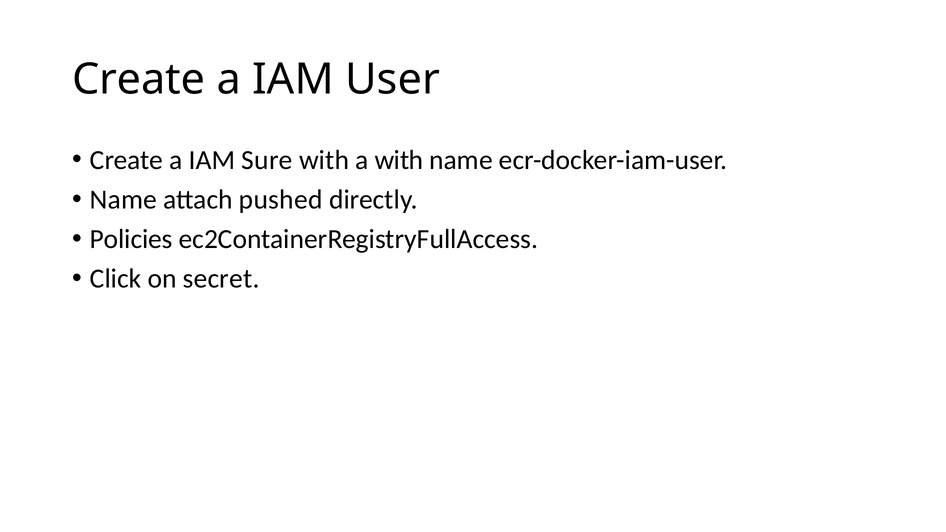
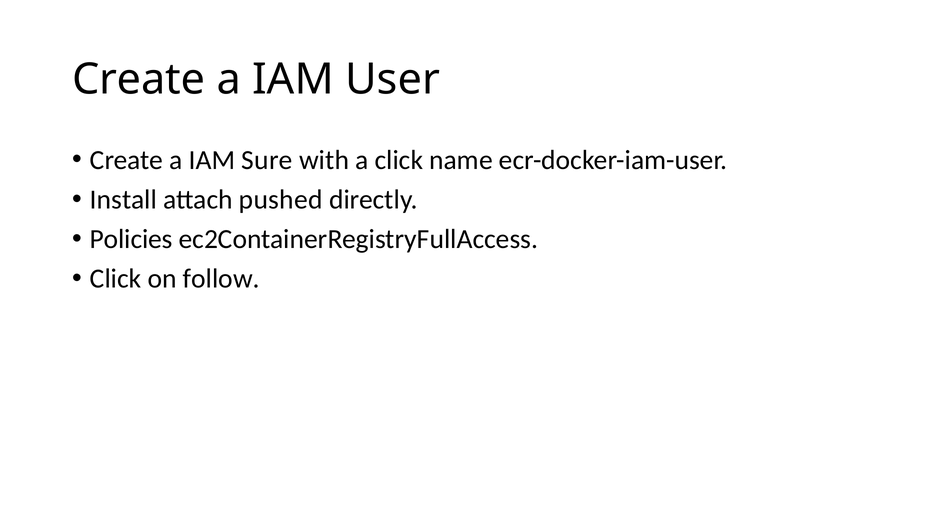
a with: with -> click (399, 160)
Name: Name -> Install (123, 200)
secret: secret -> follow (221, 279)
